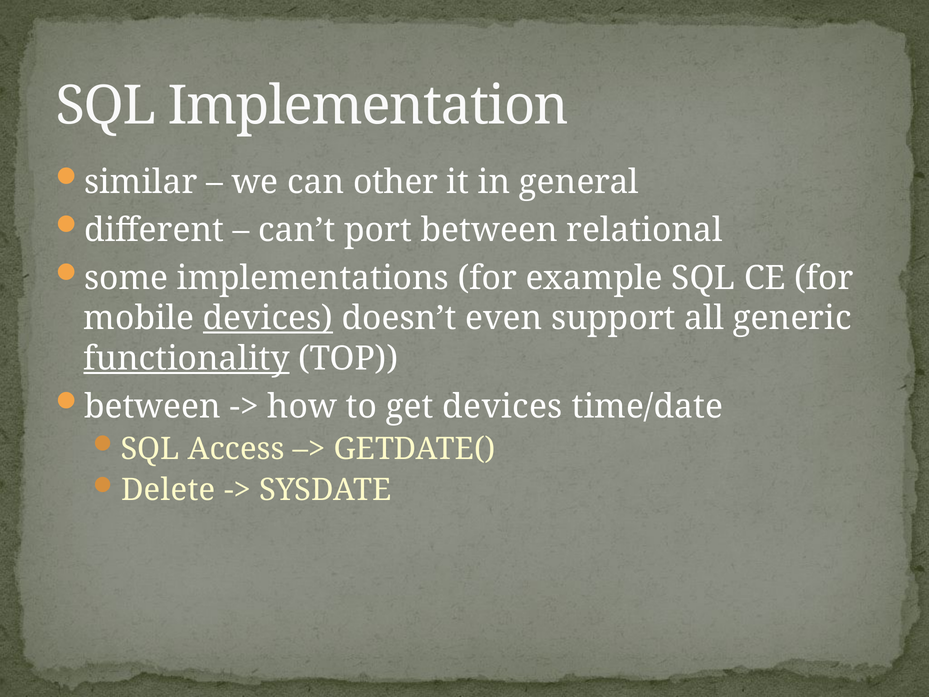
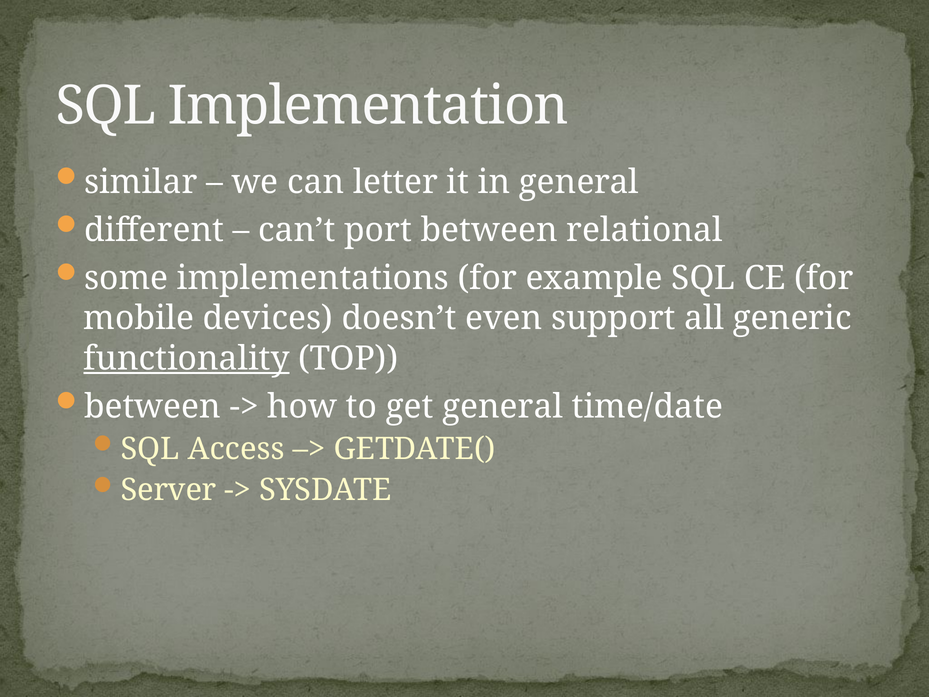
other: other -> letter (395, 182)
devices underline: present -> none (268, 318)
get devices: devices -> general (503, 406)
Delete: Delete -> Server (169, 490)
